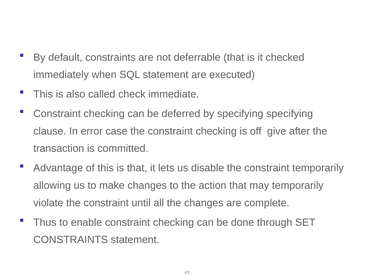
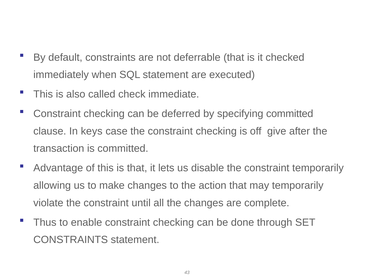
specifying specifying: specifying -> committed (290, 114)
error: error -> keys (92, 131)
